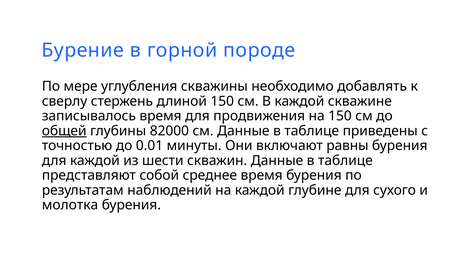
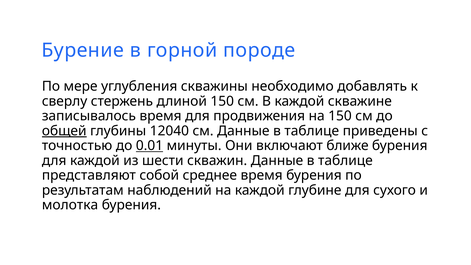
82000: 82000 -> 12040 (169, 131)
0.01 underline: none -> present (150, 146)
равны: равны -> ближе (347, 146)
